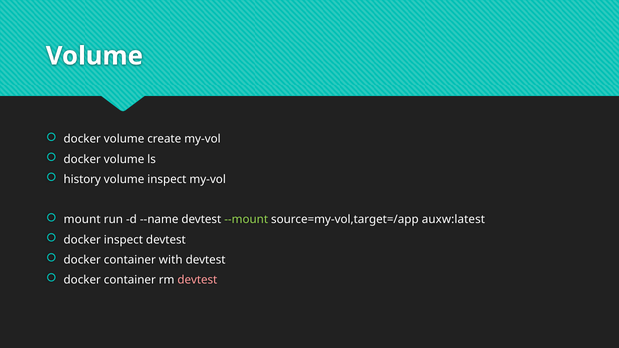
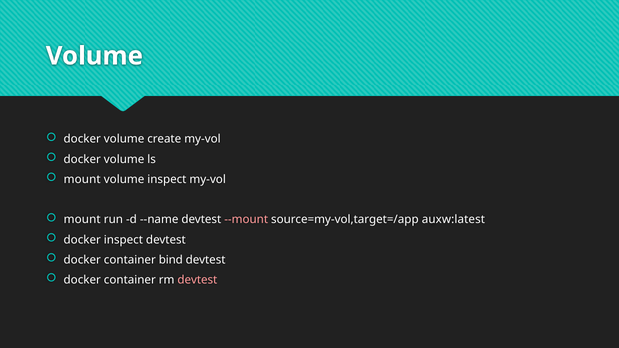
history: history -> mount (82, 179)
--mount colour: light green -> pink (246, 220)
with: with -> bind (171, 260)
